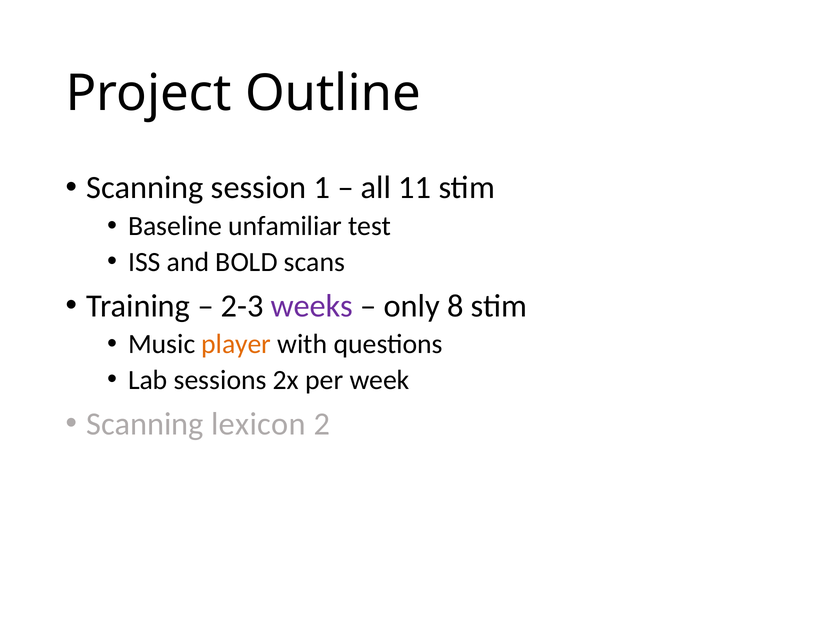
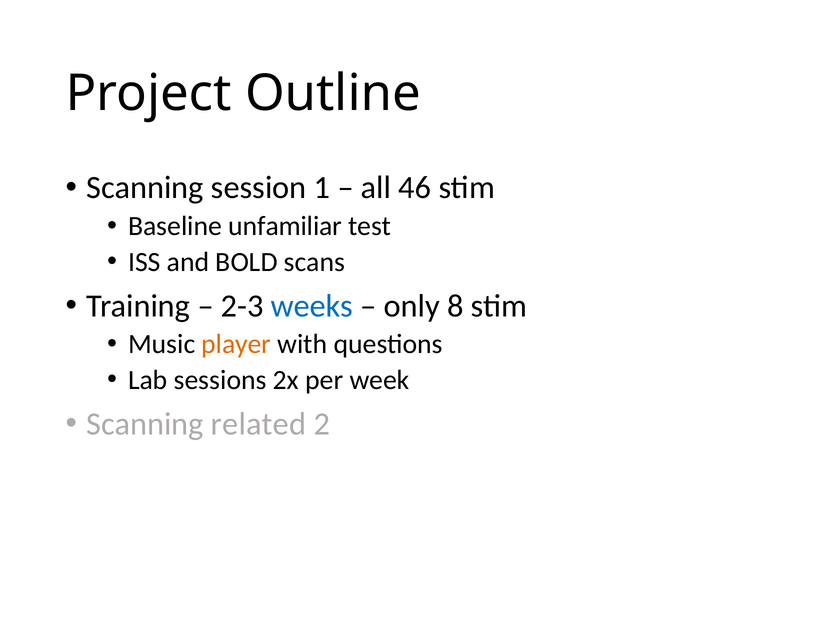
11: 11 -> 46 (415, 188)
weeks colour: purple -> blue (312, 306)
lexicon: lexicon -> related (259, 424)
